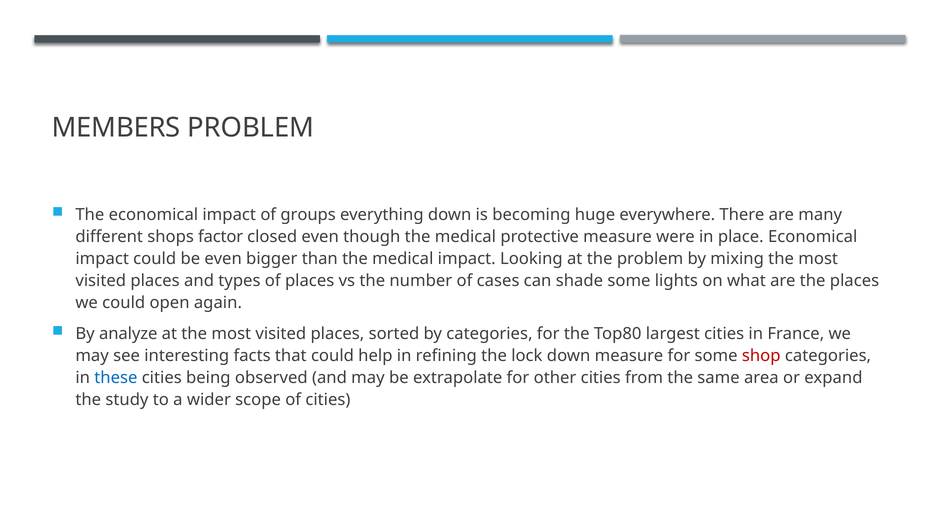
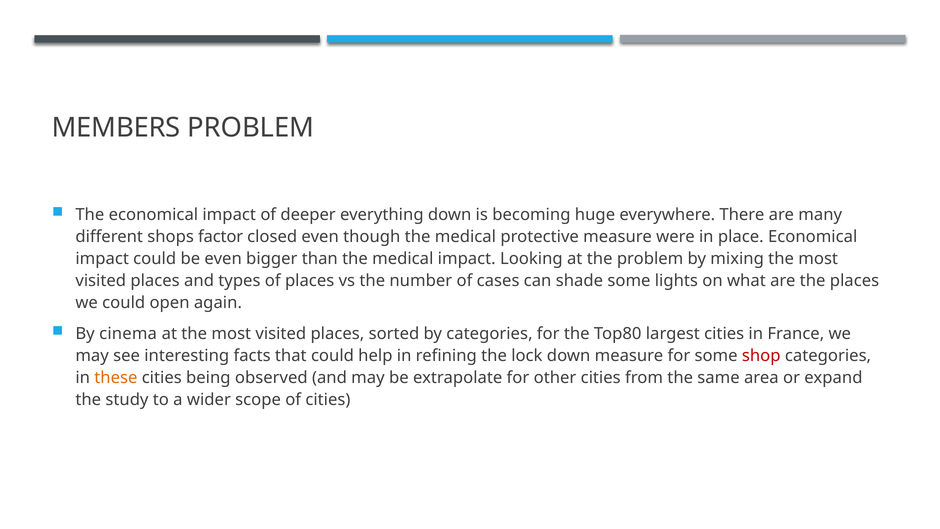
groups: groups -> deeper (308, 215)
analyze: analyze -> cinema (128, 334)
these colour: blue -> orange (116, 378)
